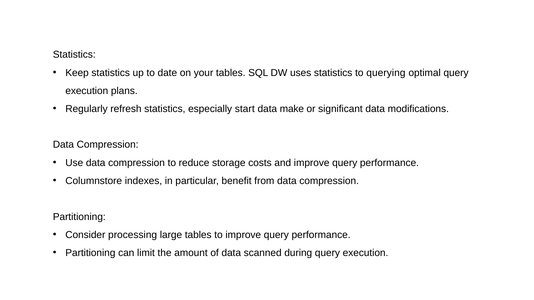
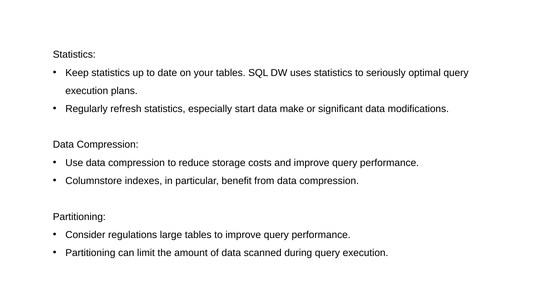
querying: querying -> seriously (386, 73)
processing: processing -> regulations (133, 235)
